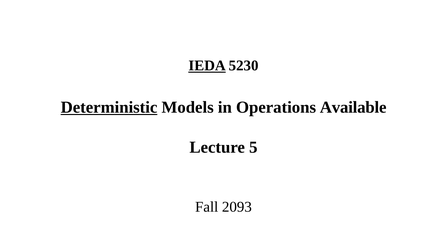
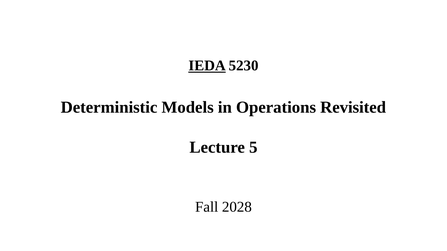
Deterministic underline: present -> none (109, 107)
Available: Available -> Revisited (353, 107)
2093: 2093 -> 2028 (237, 207)
